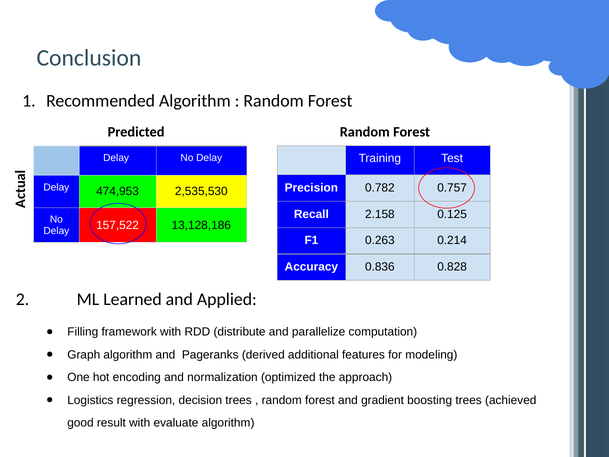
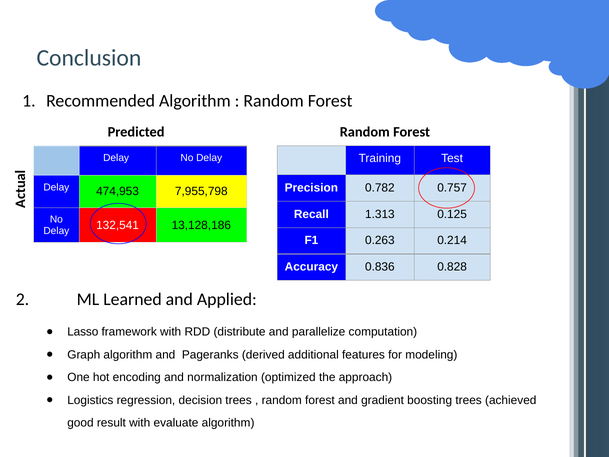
2,535,530: 2,535,530 -> 7,955,798 (201, 191)
2.158: 2.158 -> 1.313 (380, 214)
157,522: 157,522 -> 132,541 (118, 225)
Filling: Filling -> Lasso (83, 332)
